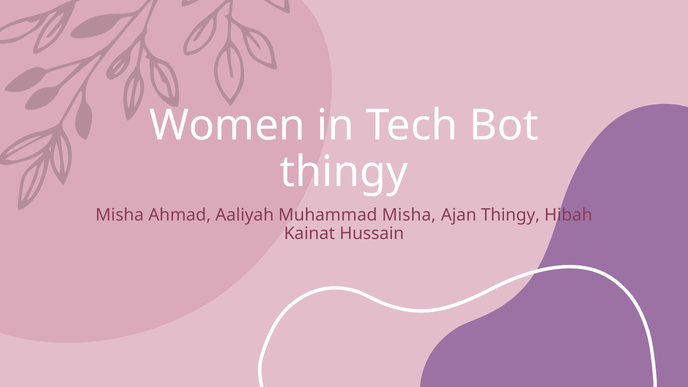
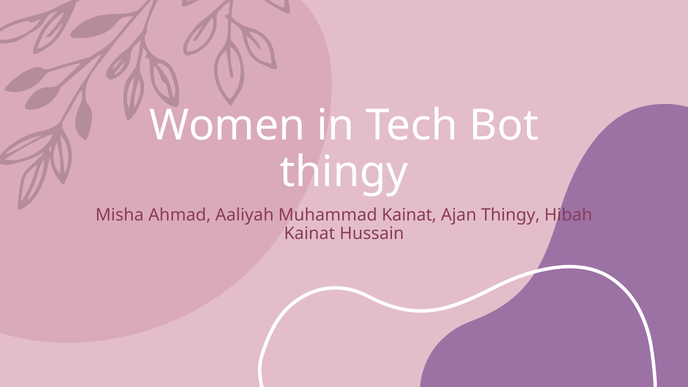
Muhammad Misha: Misha -> Kainat (409, 215)
